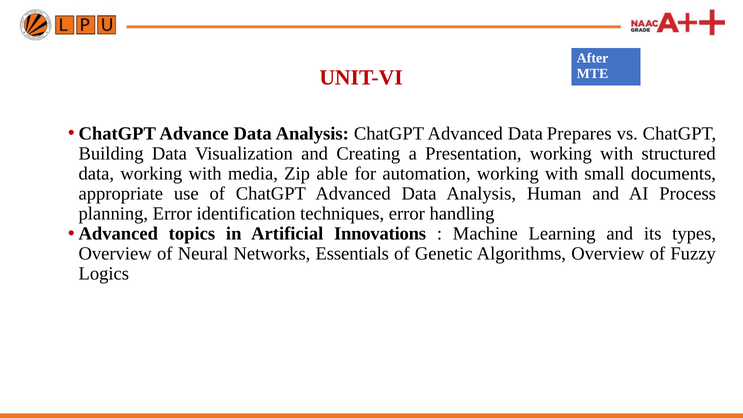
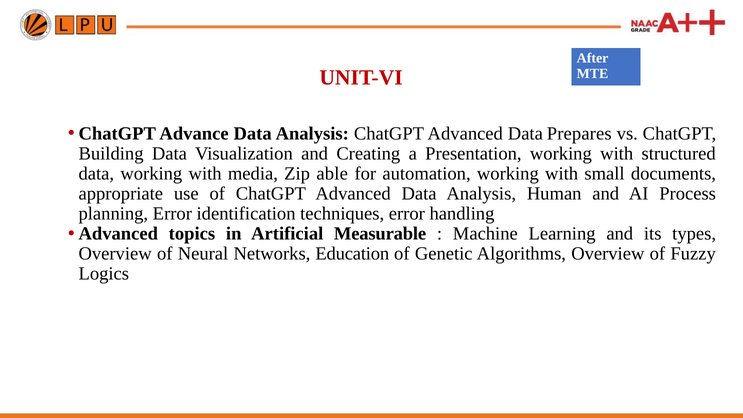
Innovations: Innovations -> Measurable (380, 234)
Essentials: Essentials -> Education (352, 254)
